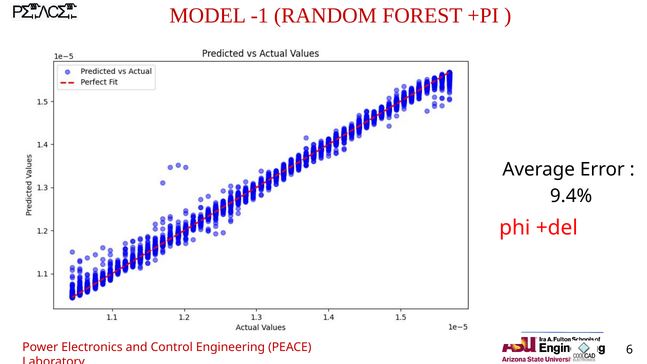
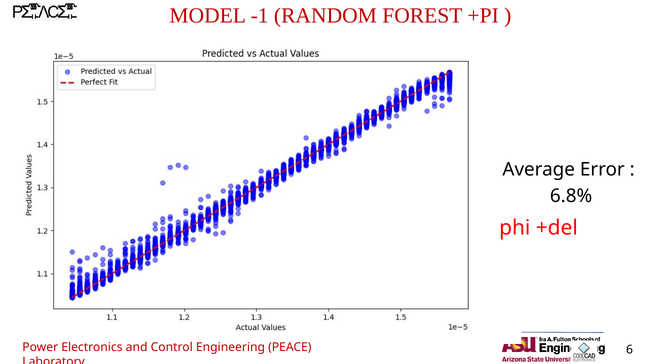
9.4%: 9.4% -> 6.8% (571, 196)
